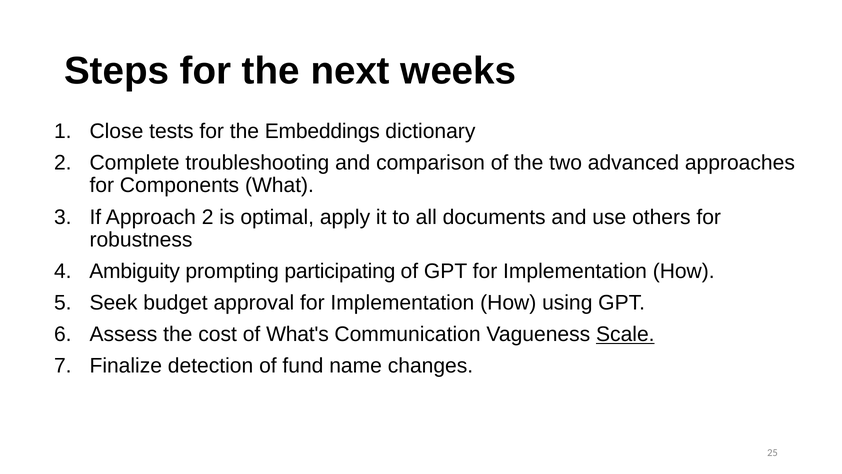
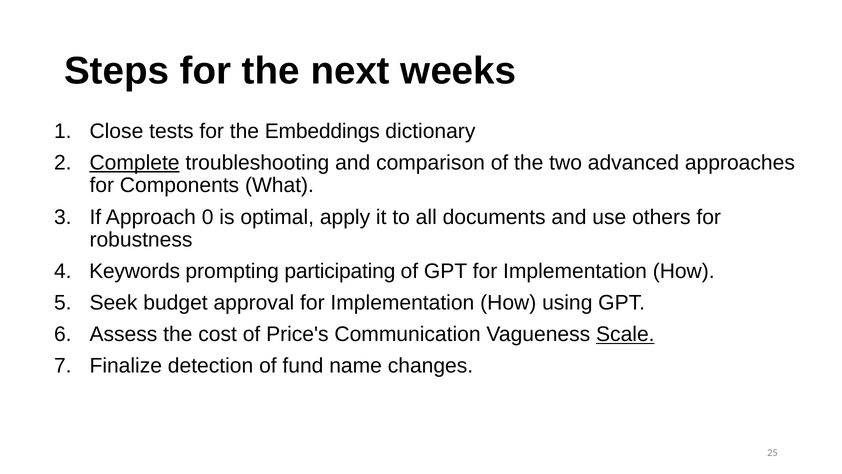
Complete underline: none -> present (135, 163)
Approach 2: 2 -> 0 (208, 217)
Ambiguity: Ambiguity -> Keywords (135, 271)
What's: What's -> Price's (297, 334)
